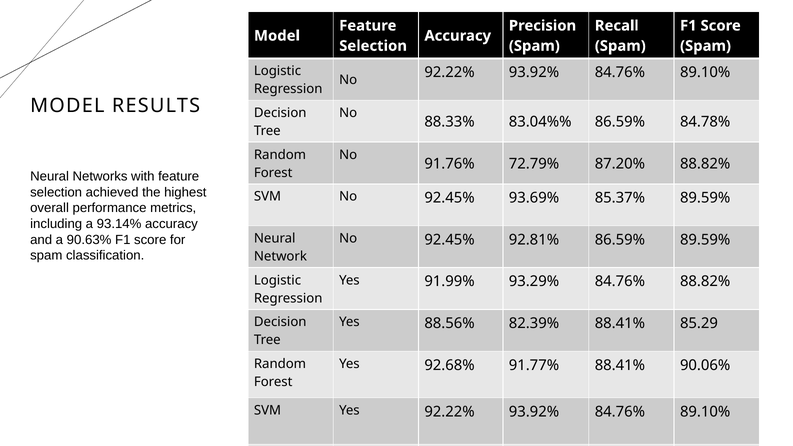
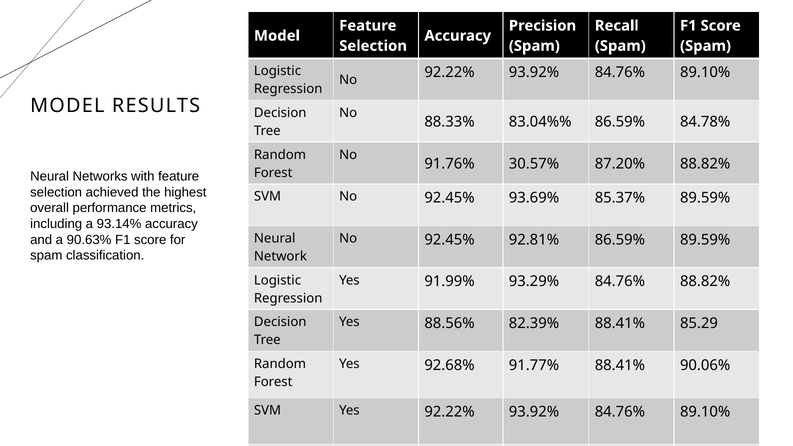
72.79%: 72.79% -> 30.57% (534, 164)
